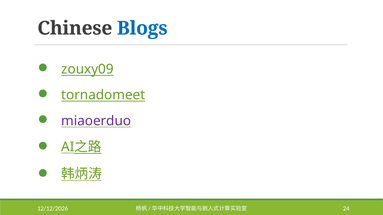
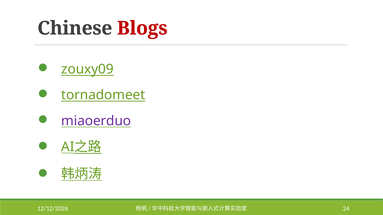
Blogs colour: blue -> red (142, 28)
